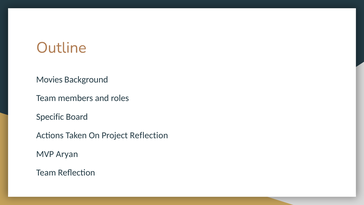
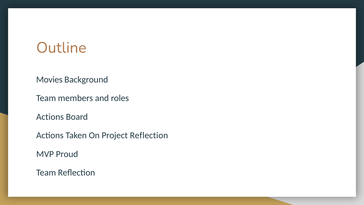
Specific: Specific -> Actions (50, 117)
Aryan: Aryan -> Proud (67, 154)
